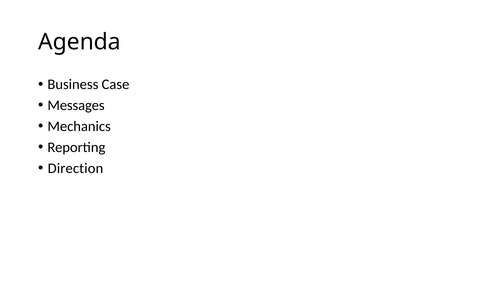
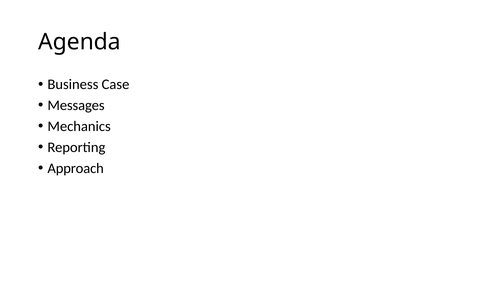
Direction: Direction -> Approach (76, 168)
